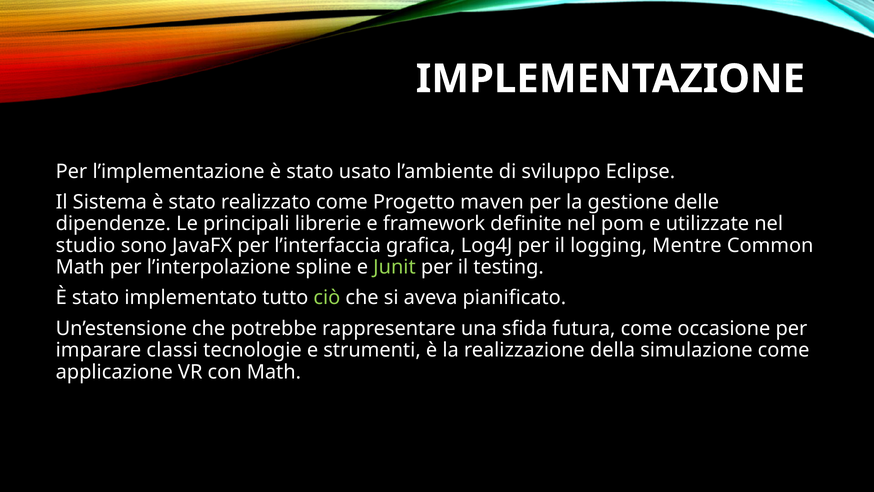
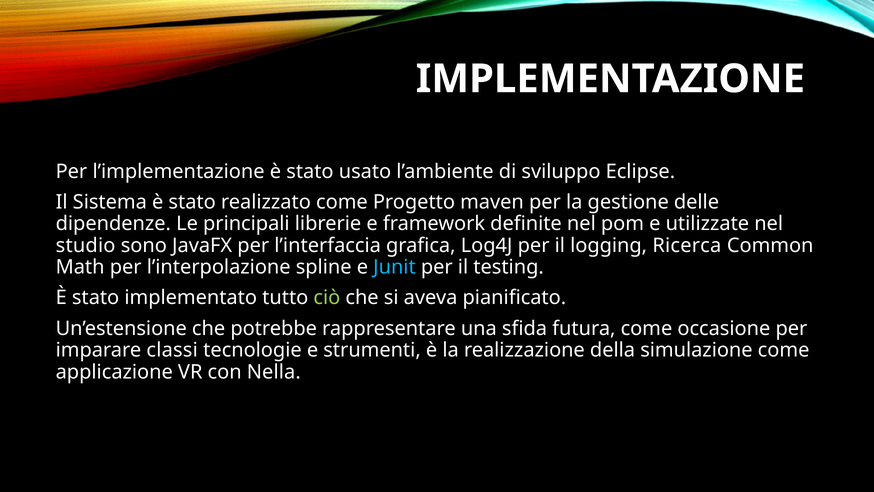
Mentre: Mentre -> Ricerca (687, 245)
Junit colour: light green -> light blue (394, 267)
con Math: Math -> Nella (274, 372)
